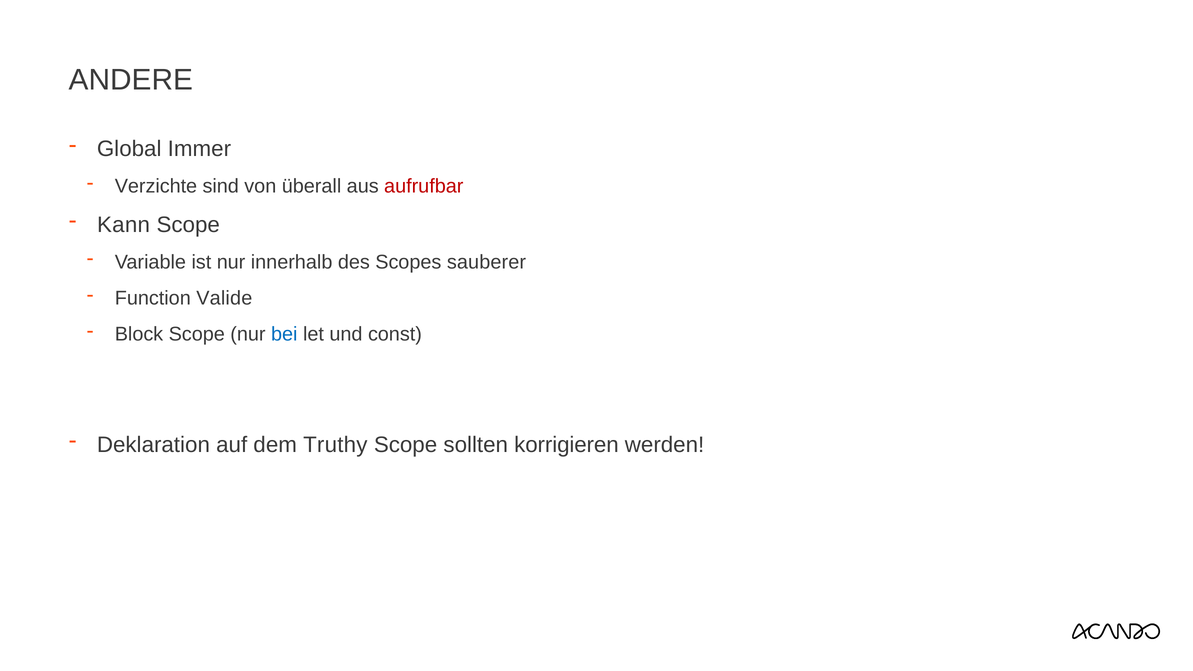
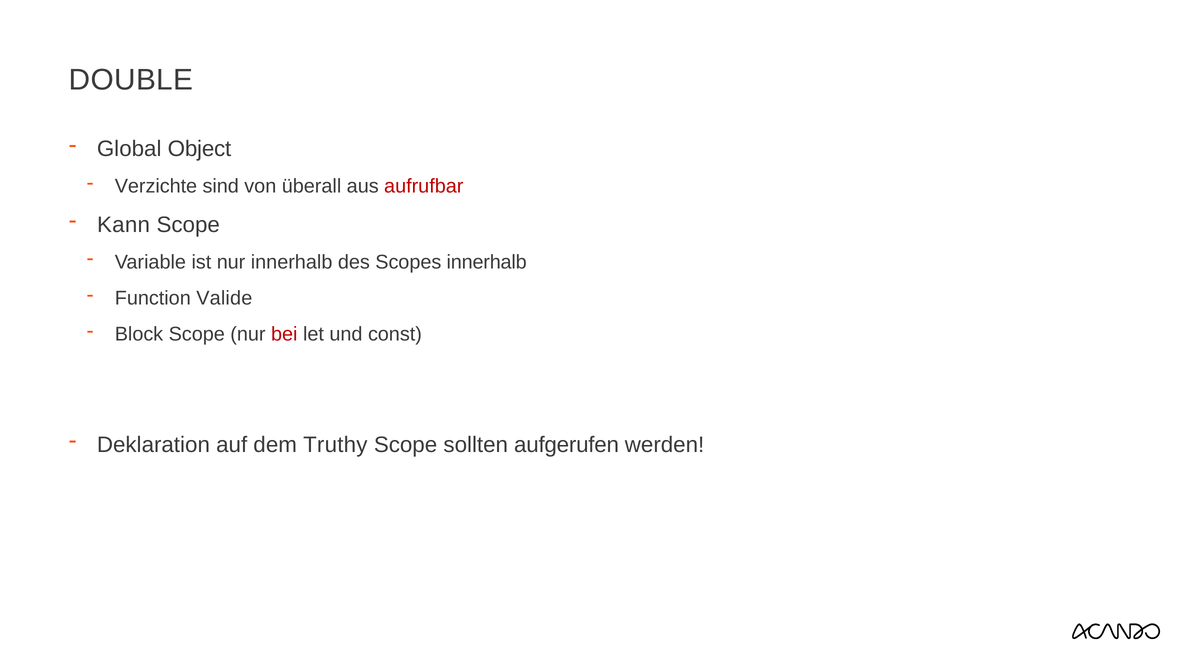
ANDERE: ANDERE -> DOUBLE (131, 80)
Immer: Immer -> Object (199, 149)
Scopes sauberer: sauberer -> innerhalb (487, 262)
bei colour: blue -> red (284, 334)
korrigieren: korrigieren -> aufgerufen (567, 445)
